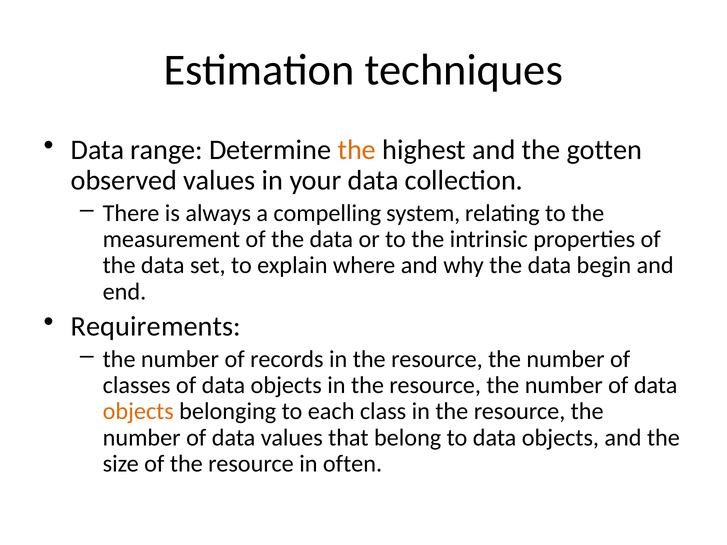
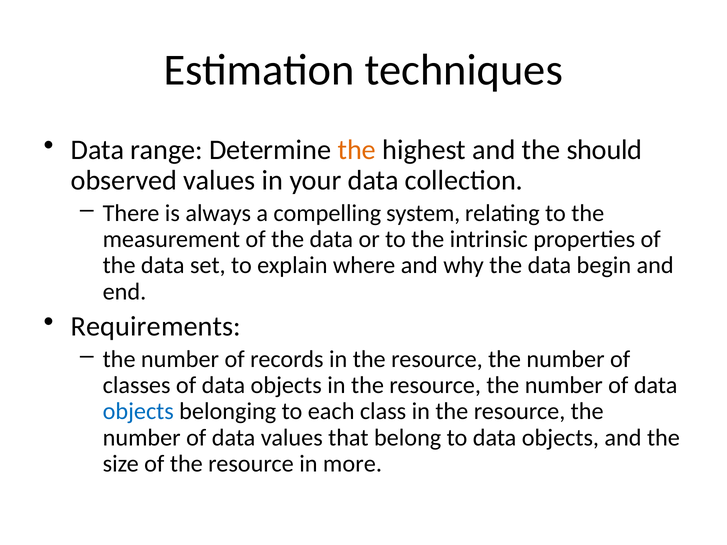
gotten: gotten -> should (604, 150)
objects colour: orange -> blue (138, 412)
often: often -> more (353, 464)
